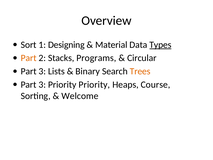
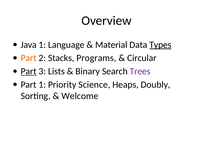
Sort: Sort -> Java (29, 45)
Designing: Designing -> Language (66, 45)
Part underline: none -> present (29, 71)
Trees colour: orange -> purple (140, 71)
3: 3 -> 1 (42, 84)
Priority Priority: Priority -> Science (94, 84)
Course: Course -> Doubly (156, 84)
